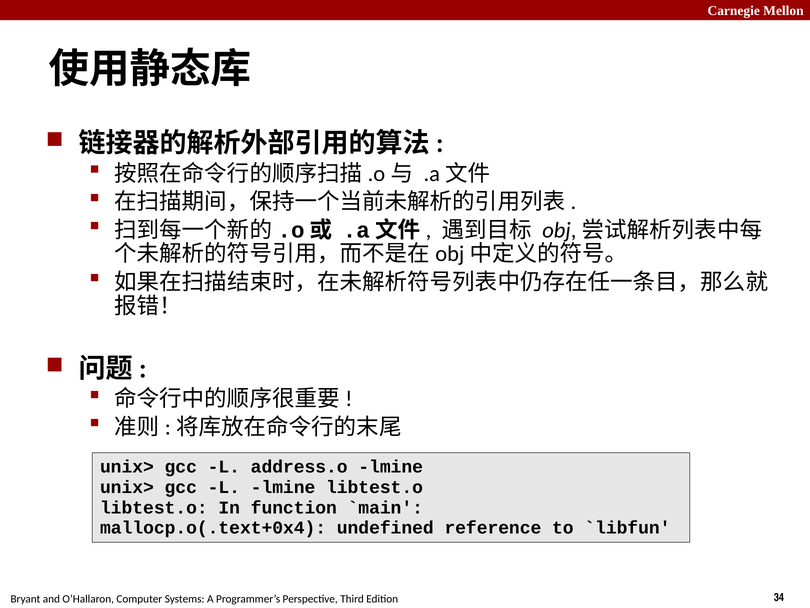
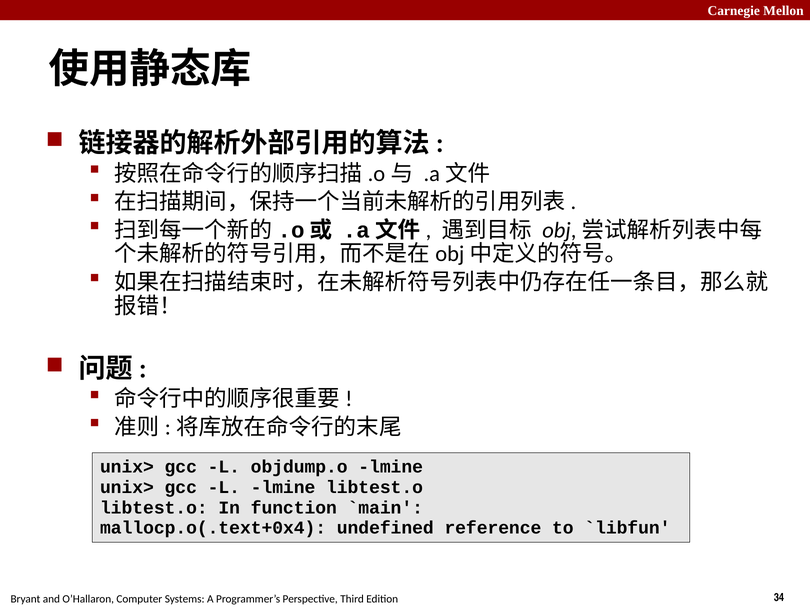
address.o: address.o -> objdump.o (299, 467)
